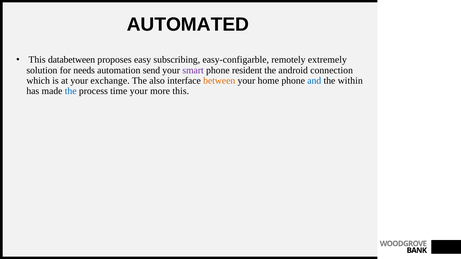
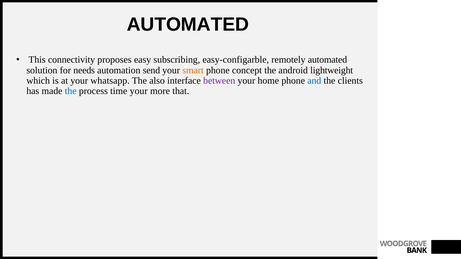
databetween: databetween -> connectivity (72, 60)
remotely extremely: extremely -> automated (327, 60)
smart colour: purple -> orange (193, 70)
resident: resident -> concept (247, 70)
connection: connection -> lightweight (332, 70)
exchange: exchange -> whatsapp (110, 81)
between colour: orange -> purple (219, 81)
within: within -> clients (350, 81)
more this: this -> that (181, 91)
